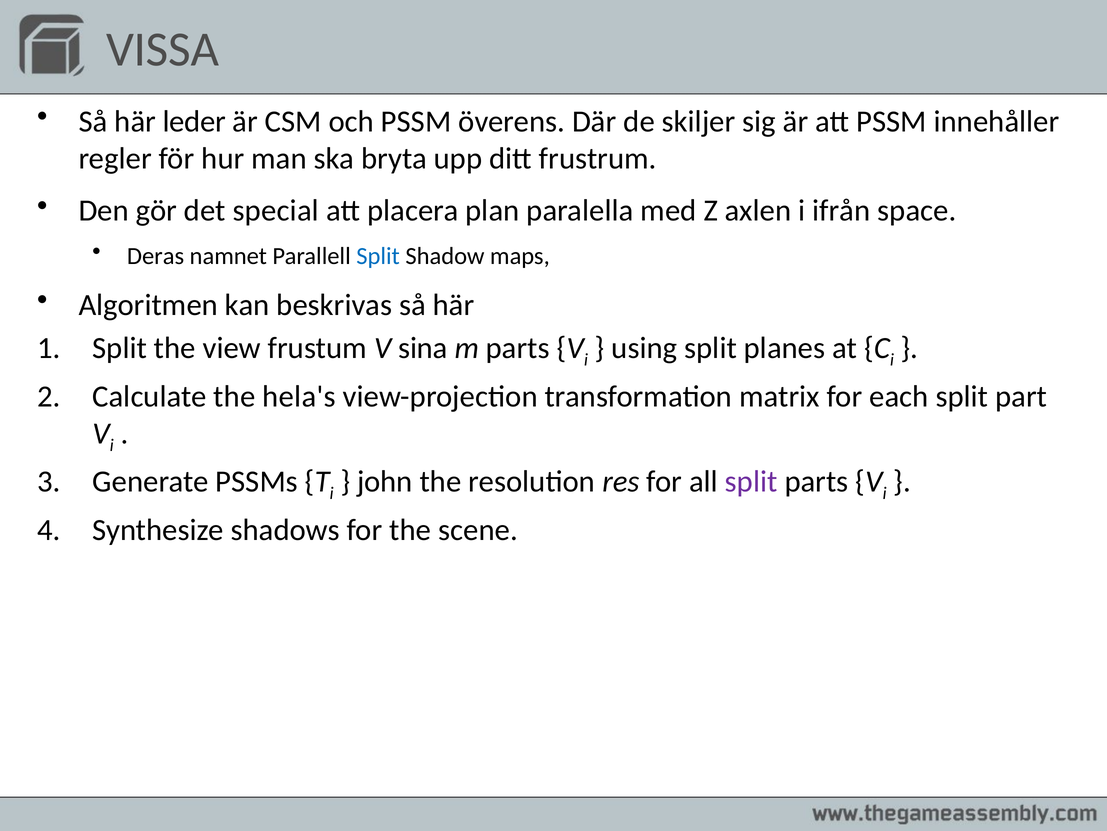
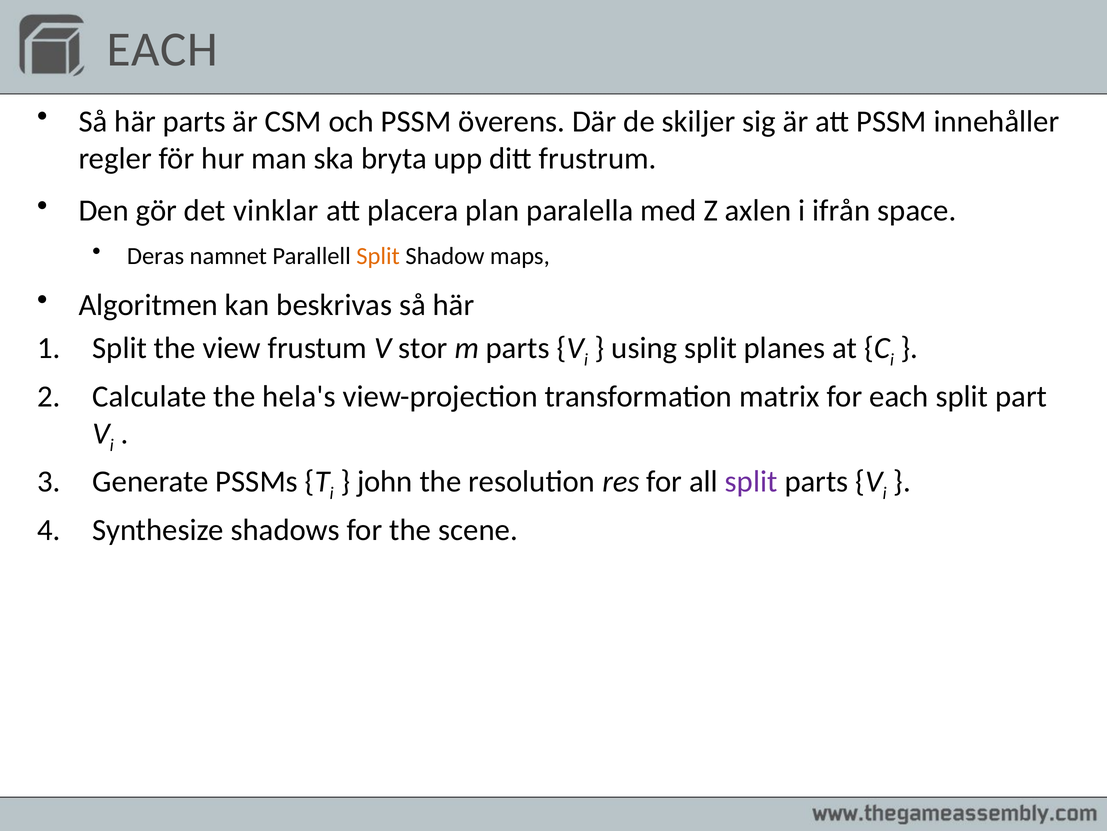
VISSA: VISSA -> EACH (162, 50)
här leder: leder -> parts (194, 121)
special: special -> vinklar (276, 211)
Split colour: blue -> orange (378, 256)
sina: sina -> stor (423, 348)
